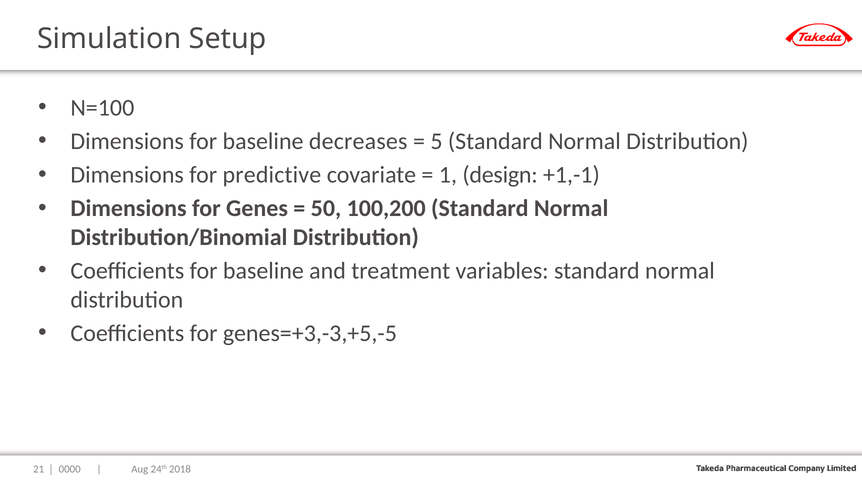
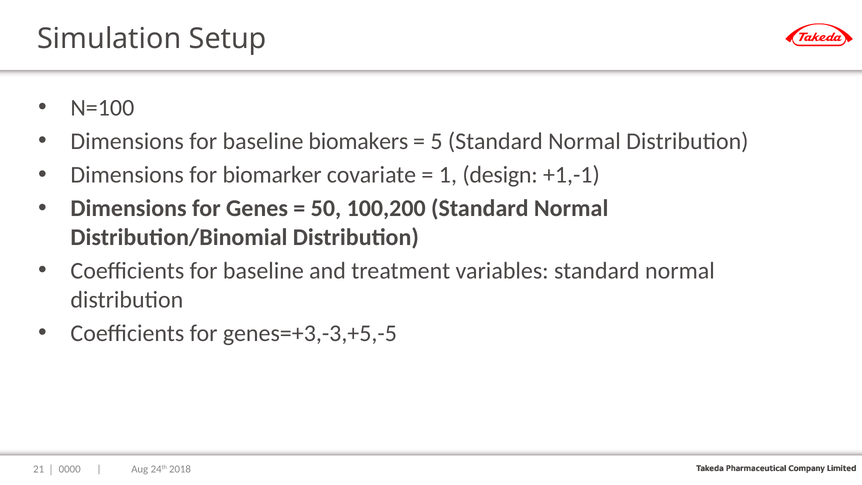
decreases: decreases -> biomakers (358, 141)
predictive: predictive -> biomarker (272, 175)
